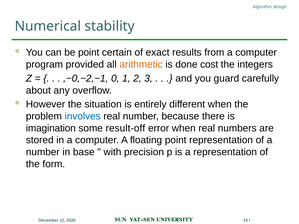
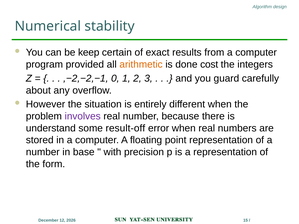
be point: point -> keep (89, 53)
,−0,−2,−1: ,−0,−2,−1 -> ,−2,−2,−1 (86, 78)
involves colour: blue -> purple (83, 116)
imagination: imagination -> understand (51, 128)
